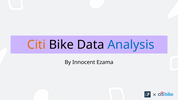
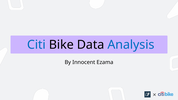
Citi colour: orange -> blue (36, 45)
